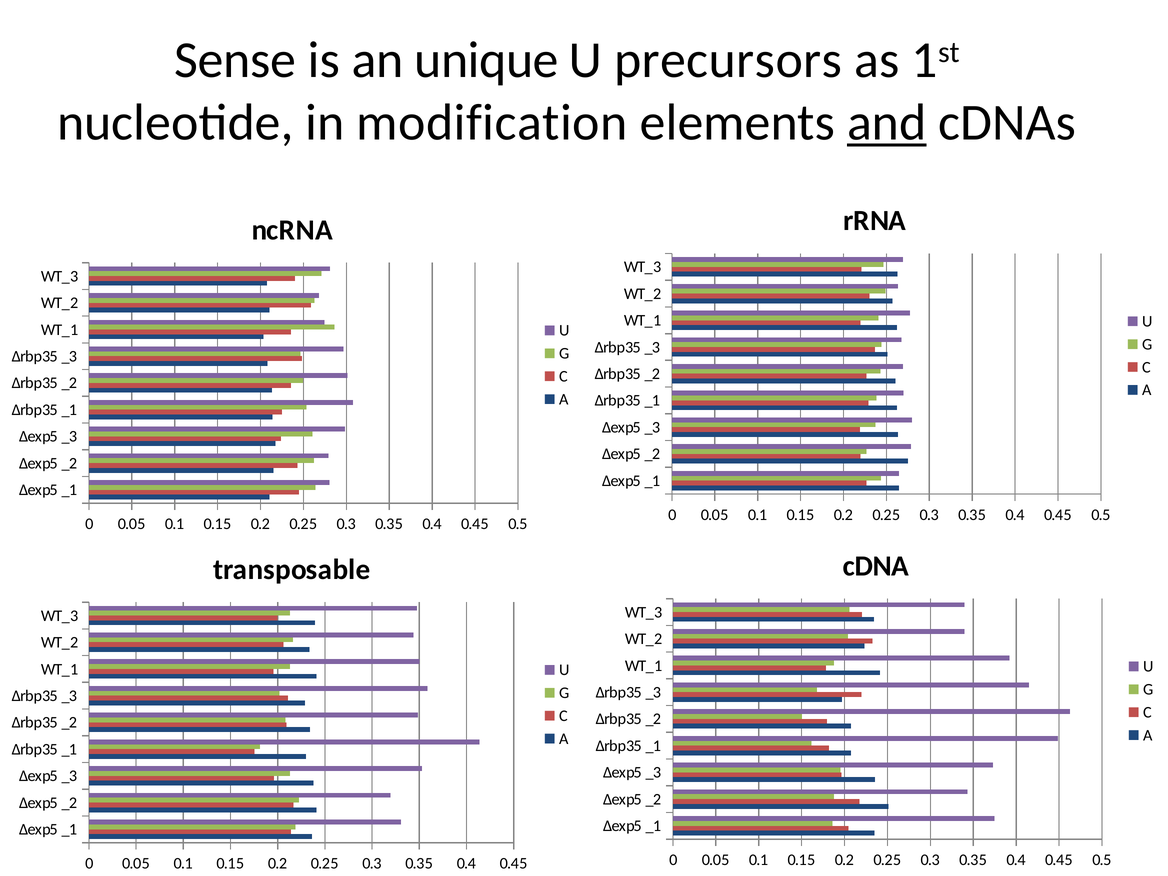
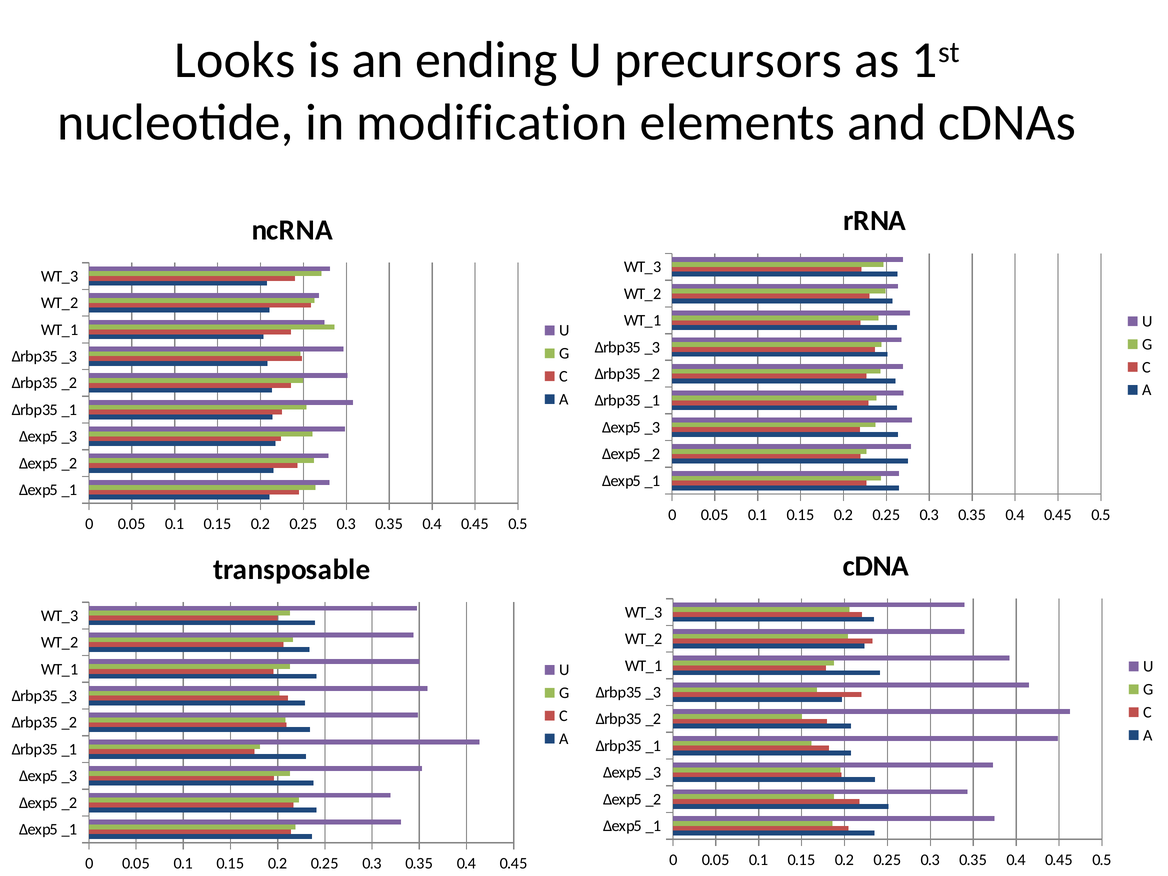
Sense: Sense -> Looks (235, 60)
unique: unique -> ending (486, 60)
and underline: present -> none (887, 123)
